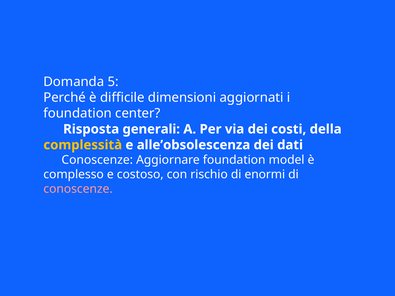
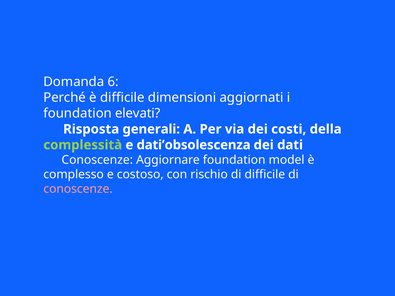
5: 5 -> 6 (113, 82)
center: center -> elevati (138, 113)
complessità colour: yellow -> light green (83, 145)
alle’obsolescenza: alle’obsolescenza -> dati’obsolescenza (194, 145)
di enormi: enormi -> difficile (265, 175)
